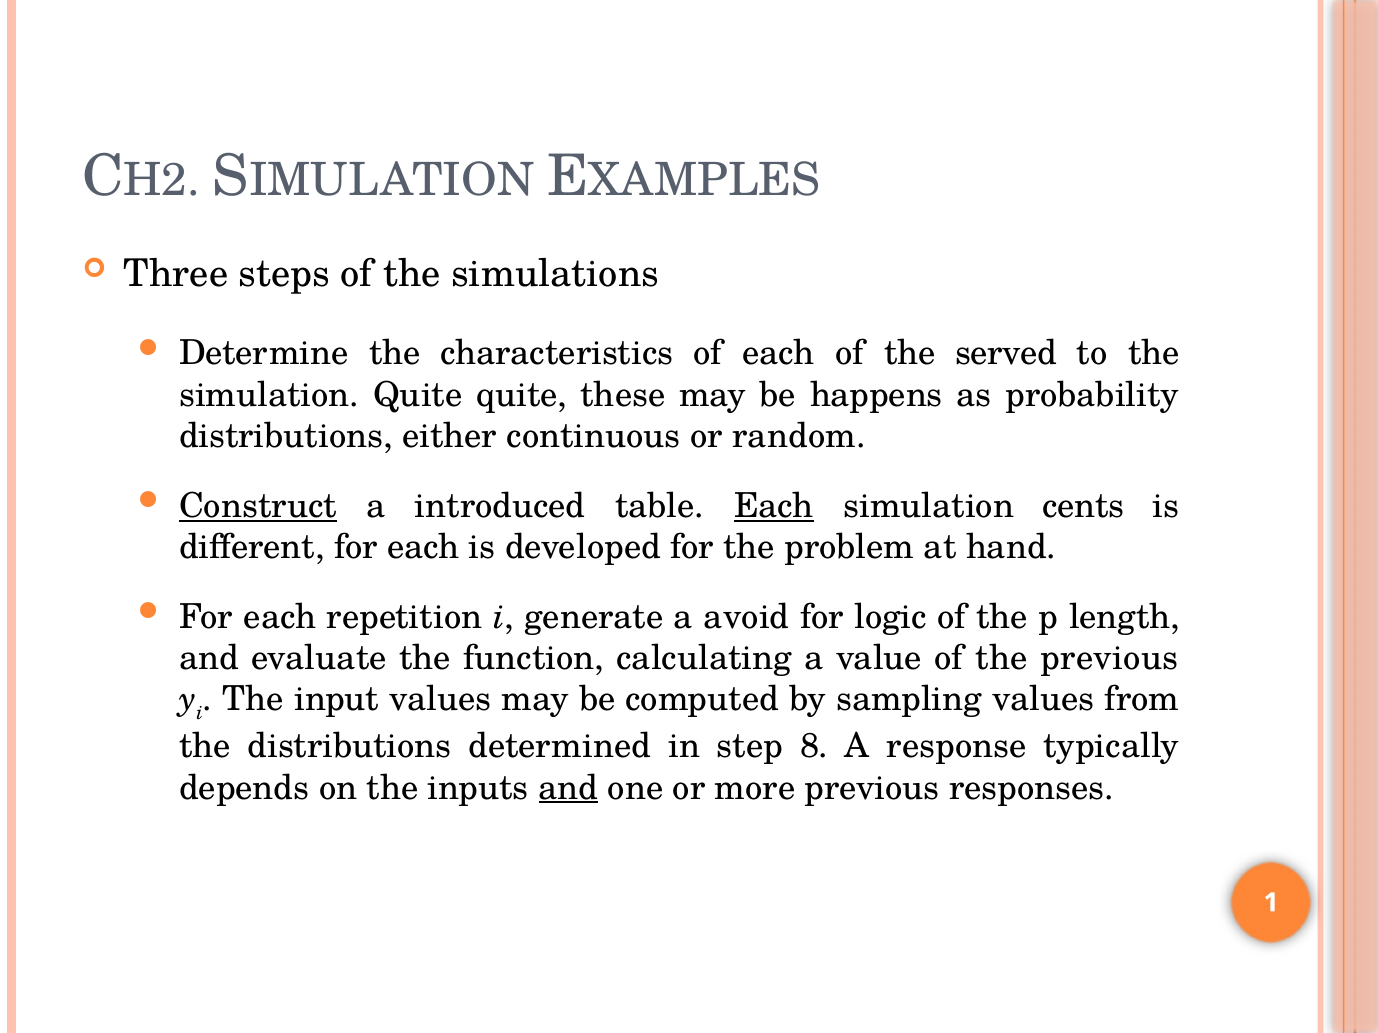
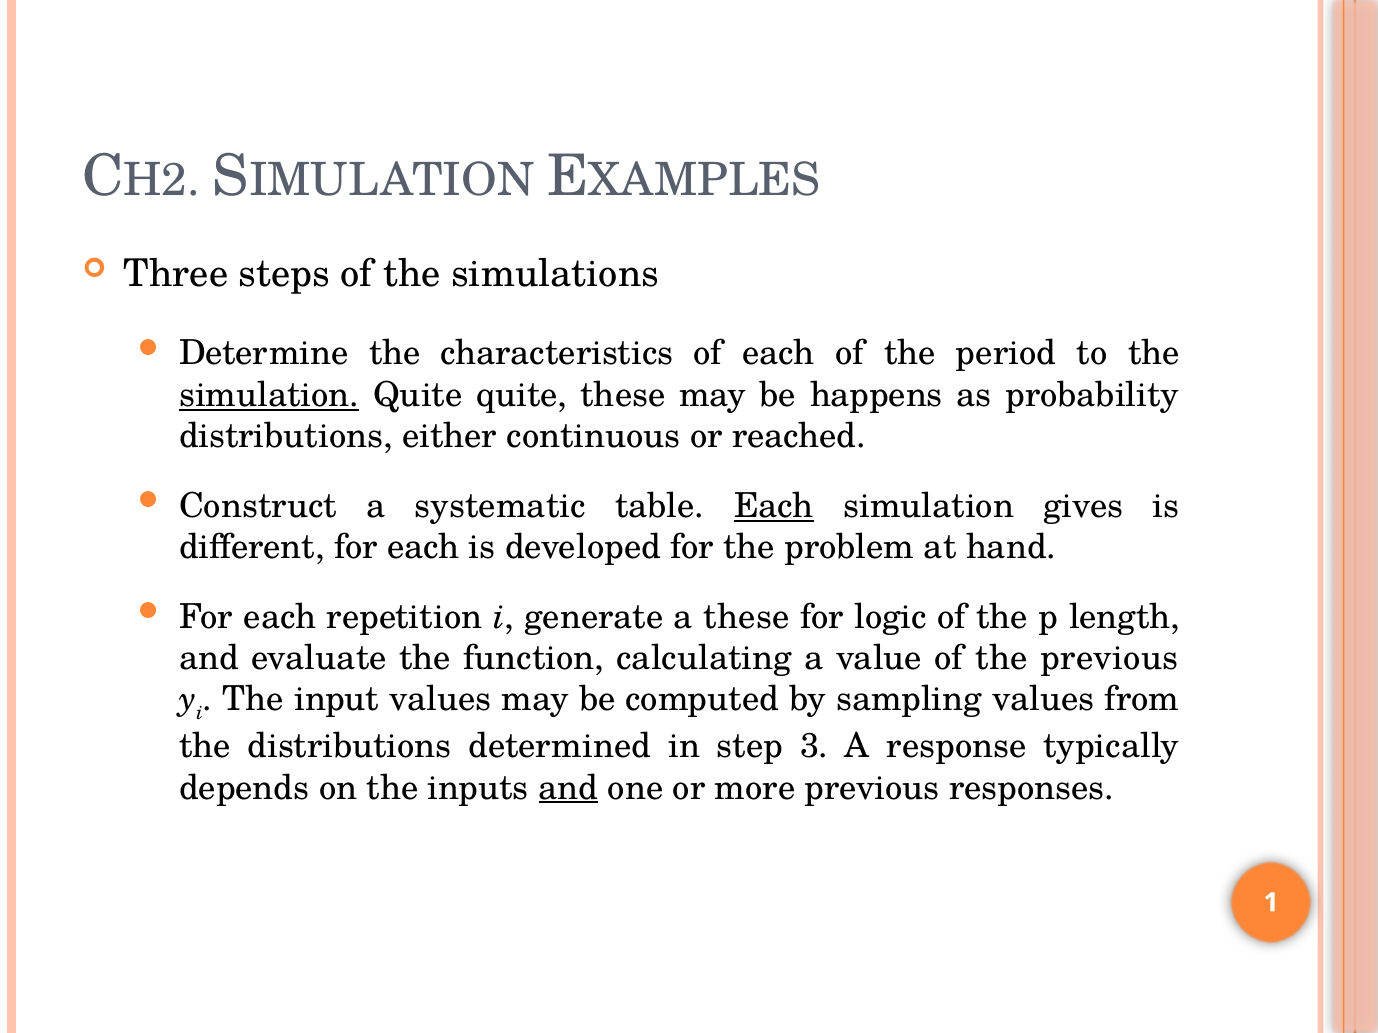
served: served -> period (1006, 354)
simulation underline: none -> present (269, 395)
random: random -> reached (799, 436)
Construct underline: present -> none (258, 506)
introduced: introduced -> systematic (500, 506)
cents: cents -> gives (1083, 506)
a avoid: avoid -> these (747, 617)
8: 8 -> 3 (814, 747)
